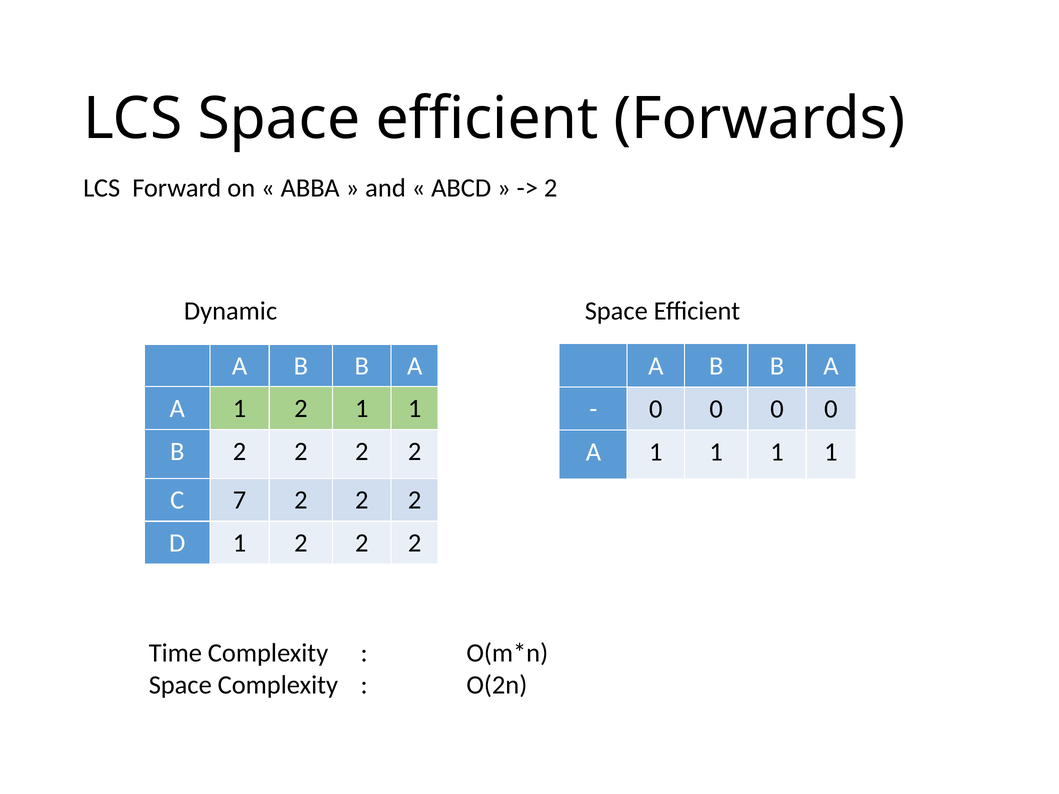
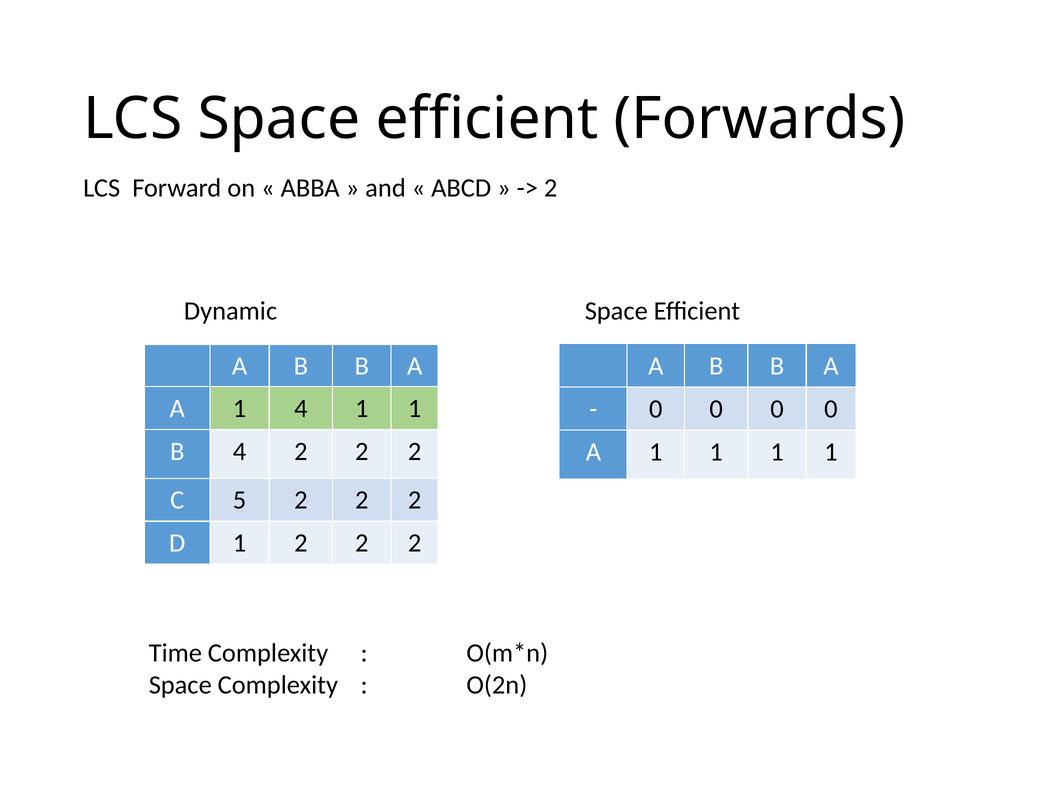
A 1 2: 2 -> 4 (301, 408)
B 2: 2 -> 4 (240, 451)
7: 7 -> 5 (240, 500)
